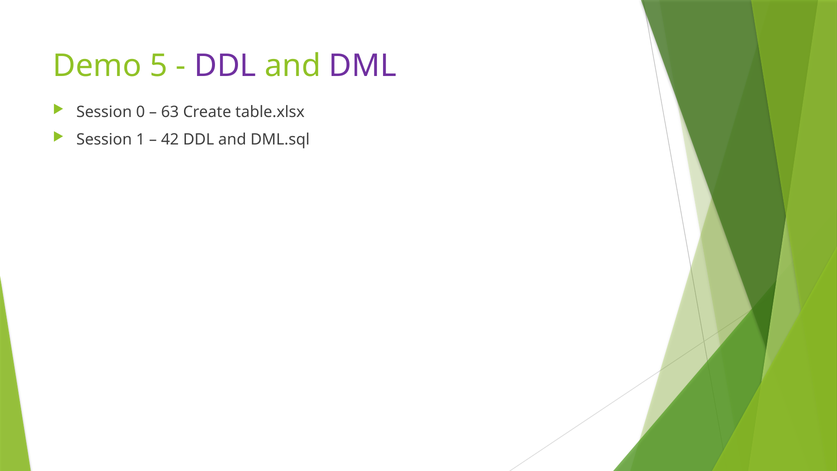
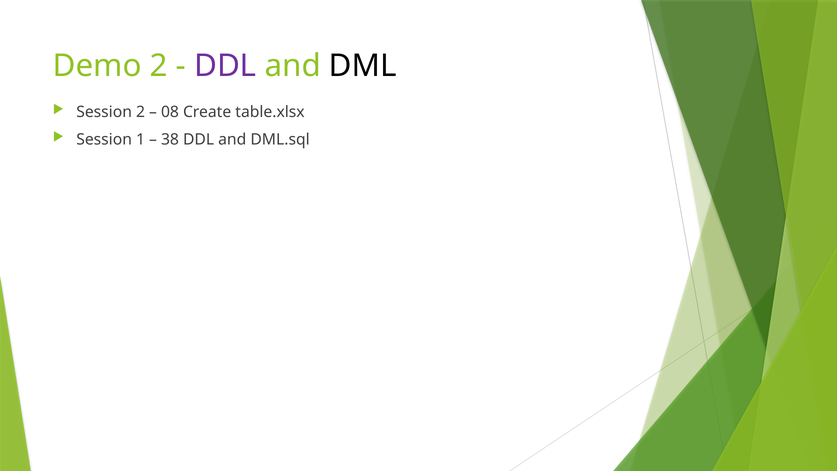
Demo 5: 5 -> 2 (159, 66)
DML colour: purple -> black (363, 66)
Session 0: 0 -> 2 (141, 112)
63: 63 -> 08 (170, 112)
42: 42 -> 38 (170, 139)
